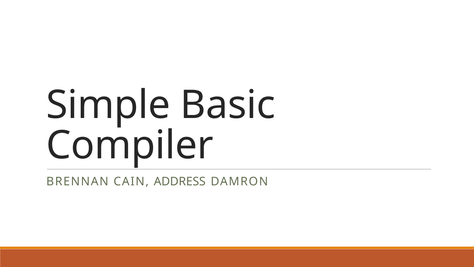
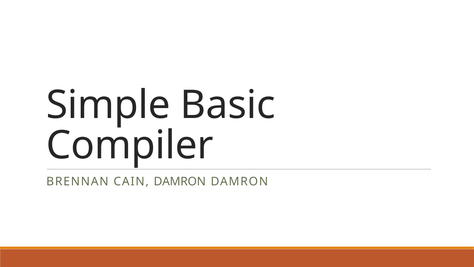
CAIN ADDRESS: ADDRESS -> DAMRON (180, 181)
